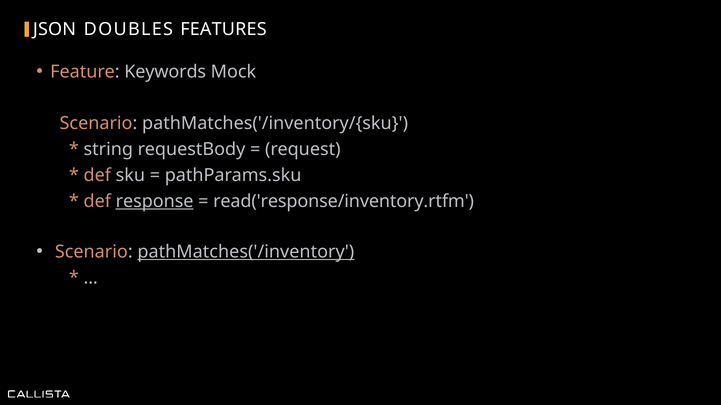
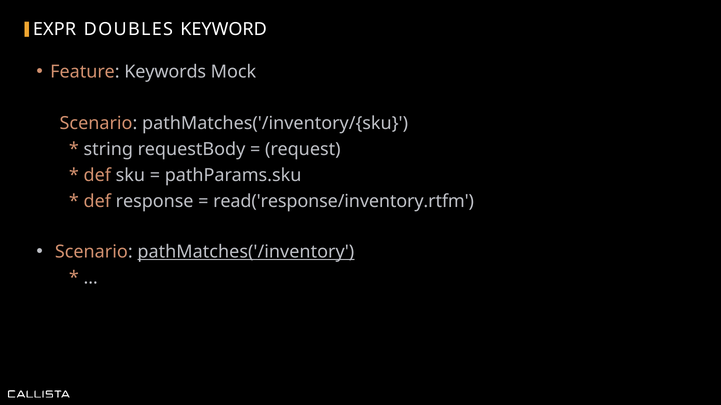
JSON: JSON -> EXPR (54, 29)
FEATURES: FEATURES -> KEYWORD (224, 29)
response underline: present -> none (155, 201)
